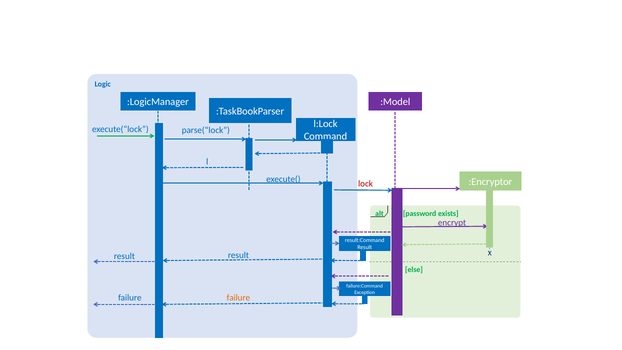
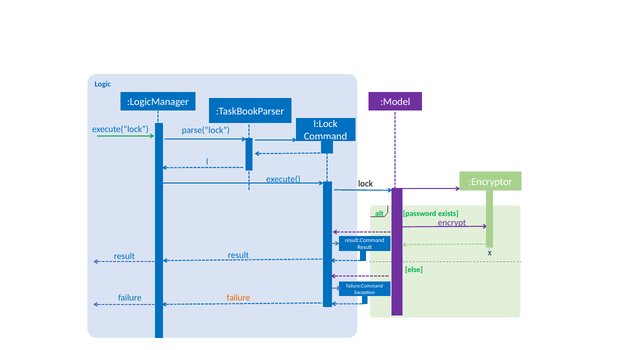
lock colour: red -> black (366, 184)
